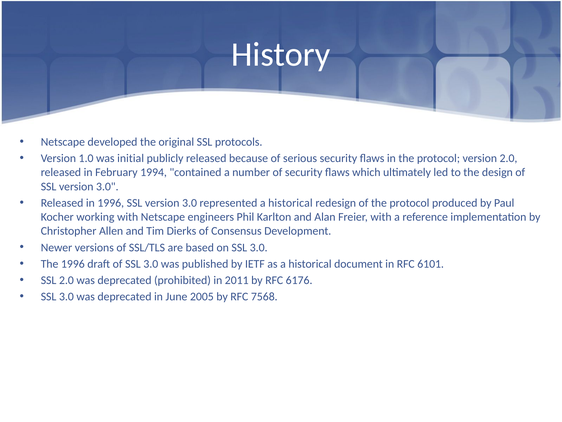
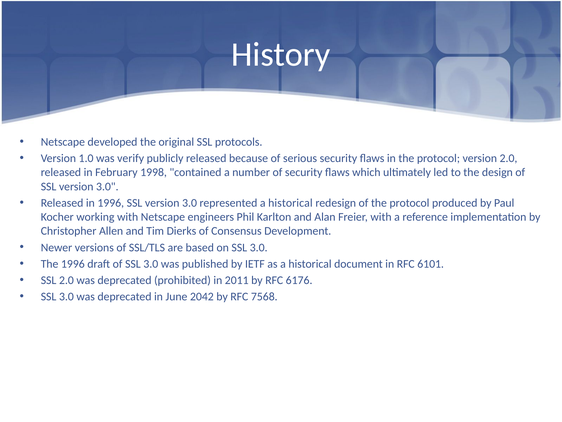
initial: initial -> verify (131, 158)
1994: 1994 -> 1998 (154, 172)
2005: 2005 -> 2042 (202, 296)
